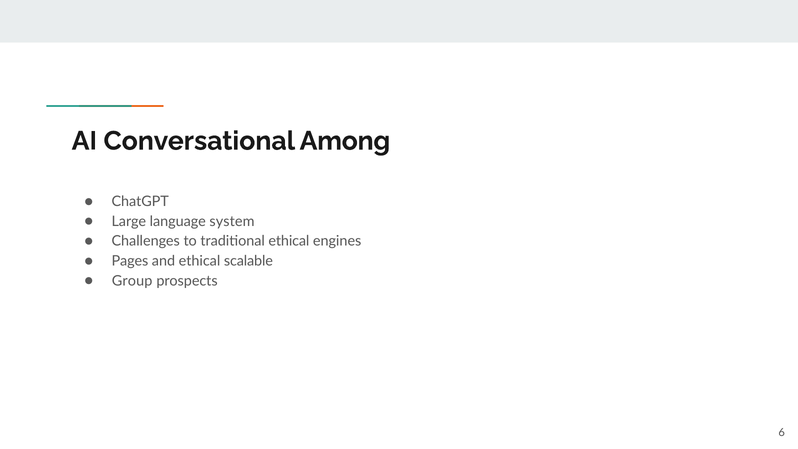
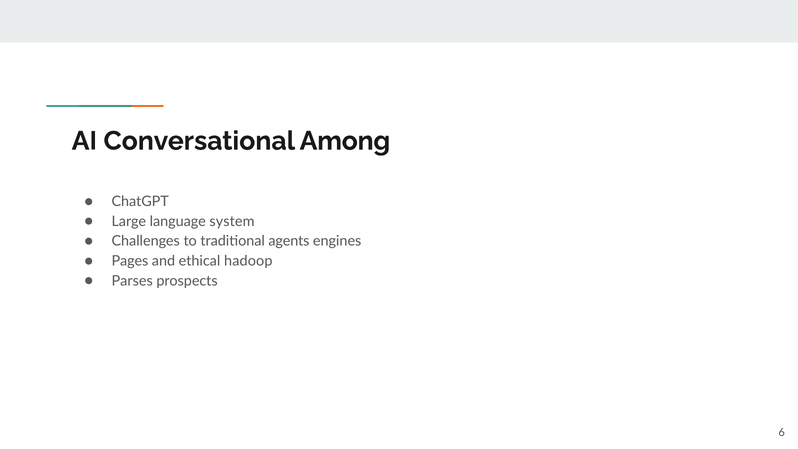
traditional ethical: ethical -> agents (289, 241)
scalable: scalable -> hadoop (248, 261)
Group: Group -> Parses (132, 281)
